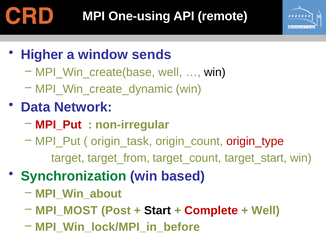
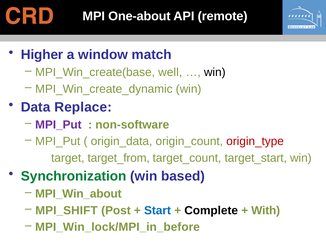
One-using: One-using -> One-about (139, 16)
sends: sends -> match (152, 55)
Network: Network -> Replace (83, 107)
MPI_Put colour: red -> purple (58, 125)
non-irregular: non-irregular -> non-software (132, 125)
origin_task: origin_task -> origin_data (122, 142)
MPI_MOST: MPI_MOST -> MPI_SHIFT (66, 211)
Start colour: black -> blue (157, 211)
Complete colour: red -> black (211, 211)
Well: Well -> With (266, 211)
